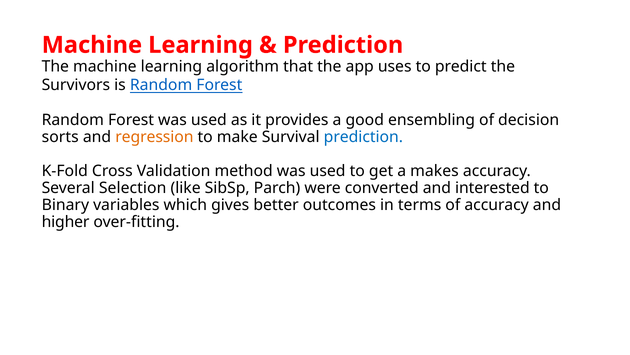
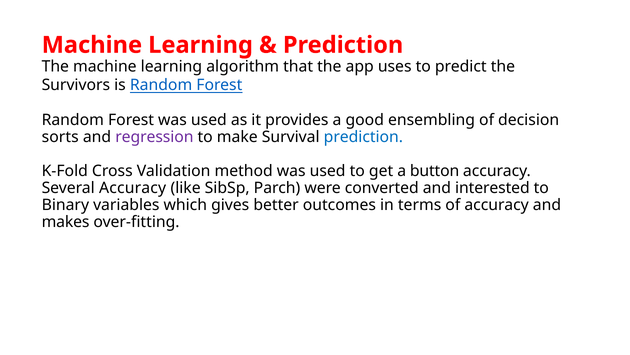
regression colour: orange -> purple (154, 137)
makes: makes -> button (435, 171)
Several Selection: Selection -> Accuracy (133, 188)
higher: higher -> makes (66, 222)
